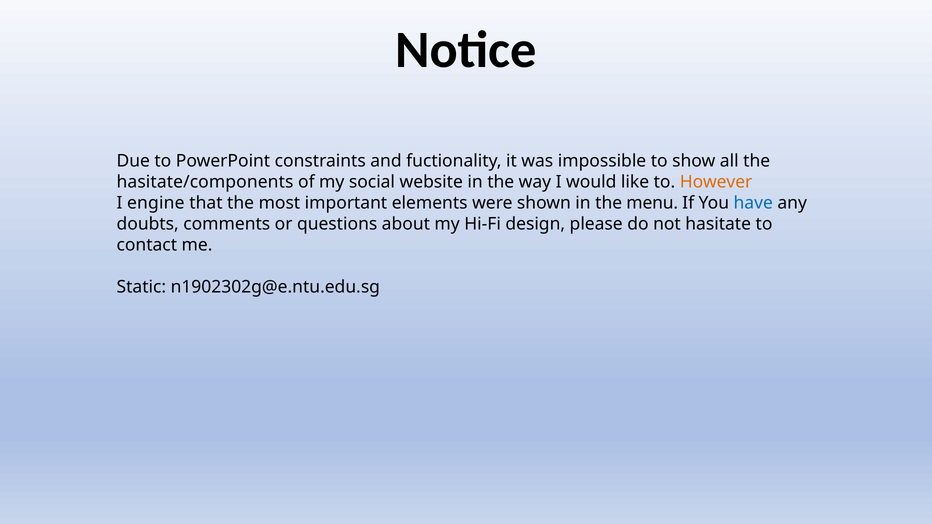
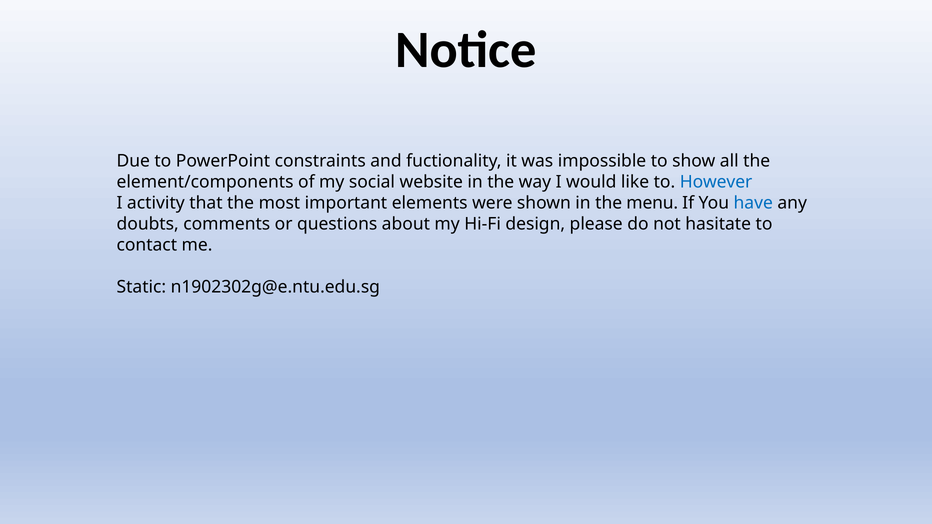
hasitate/components: hasitate/components -> element/components (205, 182)
However colour: orange -> blue (716, 182)
engine: engine -> activity (156, 203)
